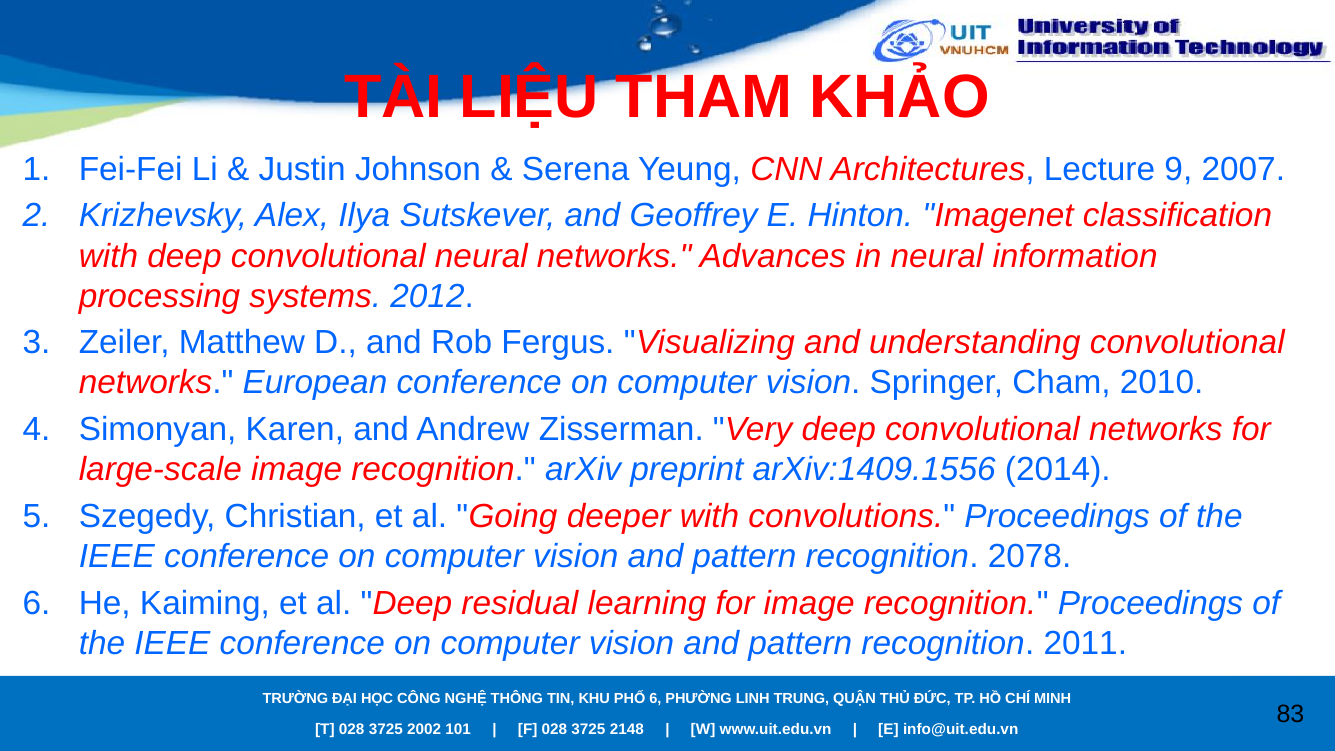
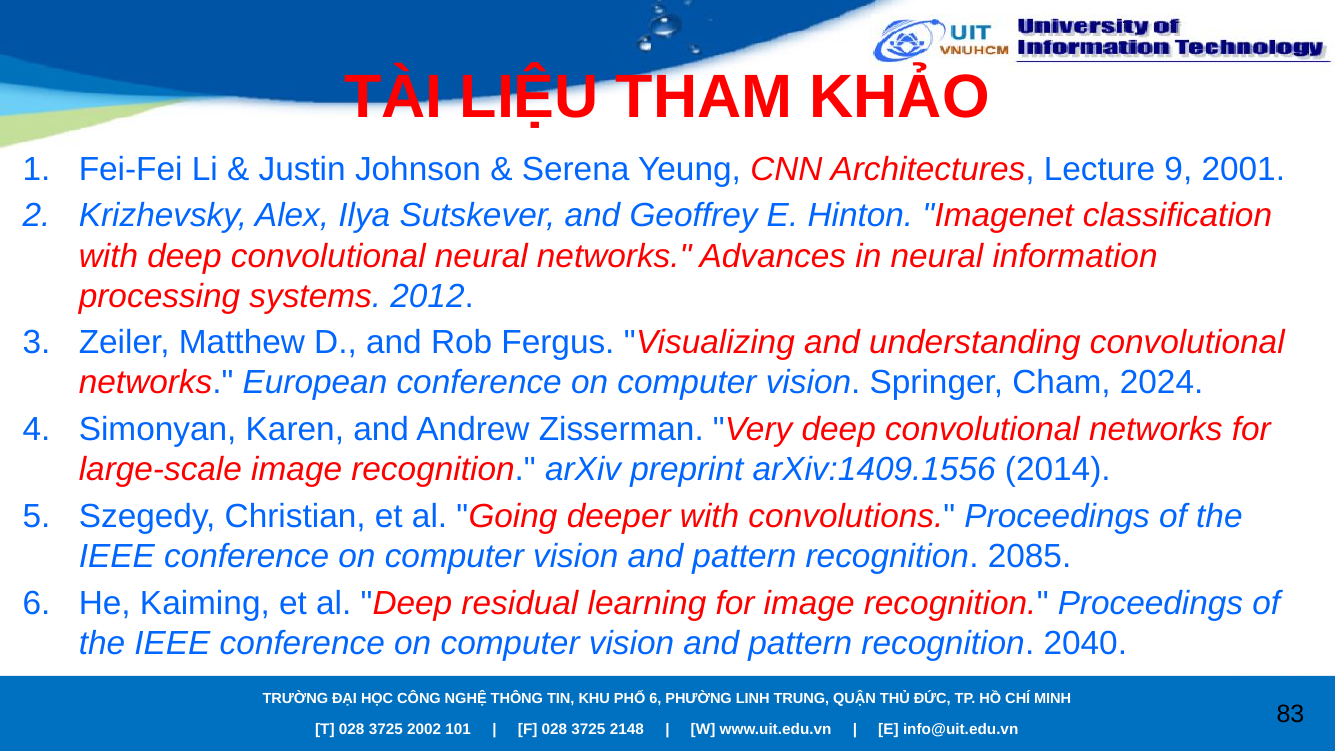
2007: 2007 -> 2001 (1243, 169)
2010: 2010 -> 2024 (1162, 383)
2078: 2078 -> 2085 (1030, 556)
2011: 2011 -> 2040 (1085, 643)
